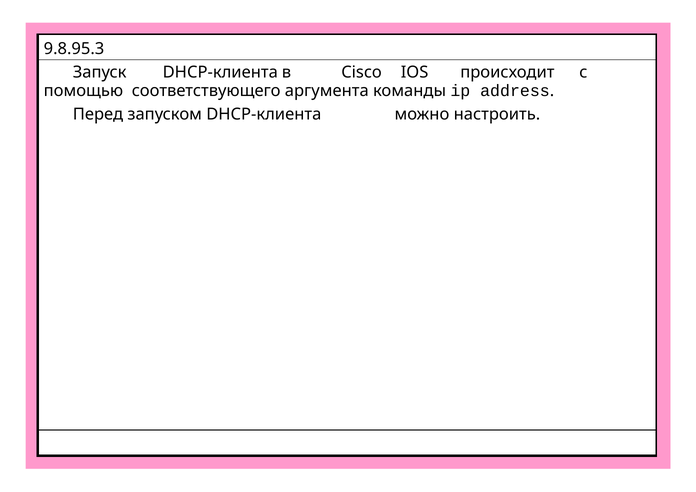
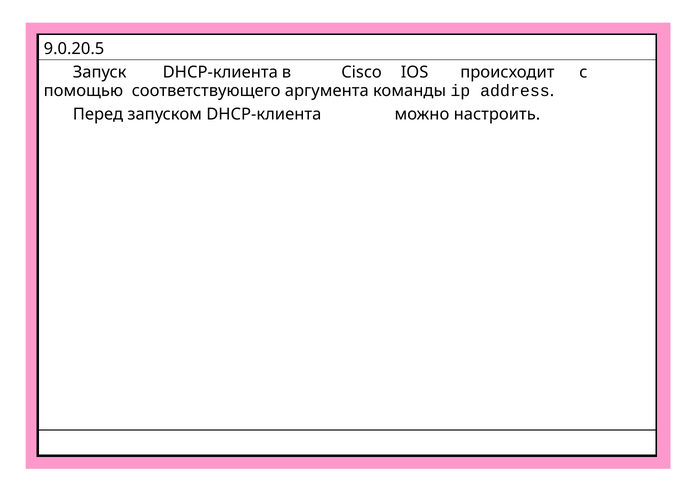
9.8.95.3: 9.8.95.3 -> 9.0.20.5 (74, 49)
